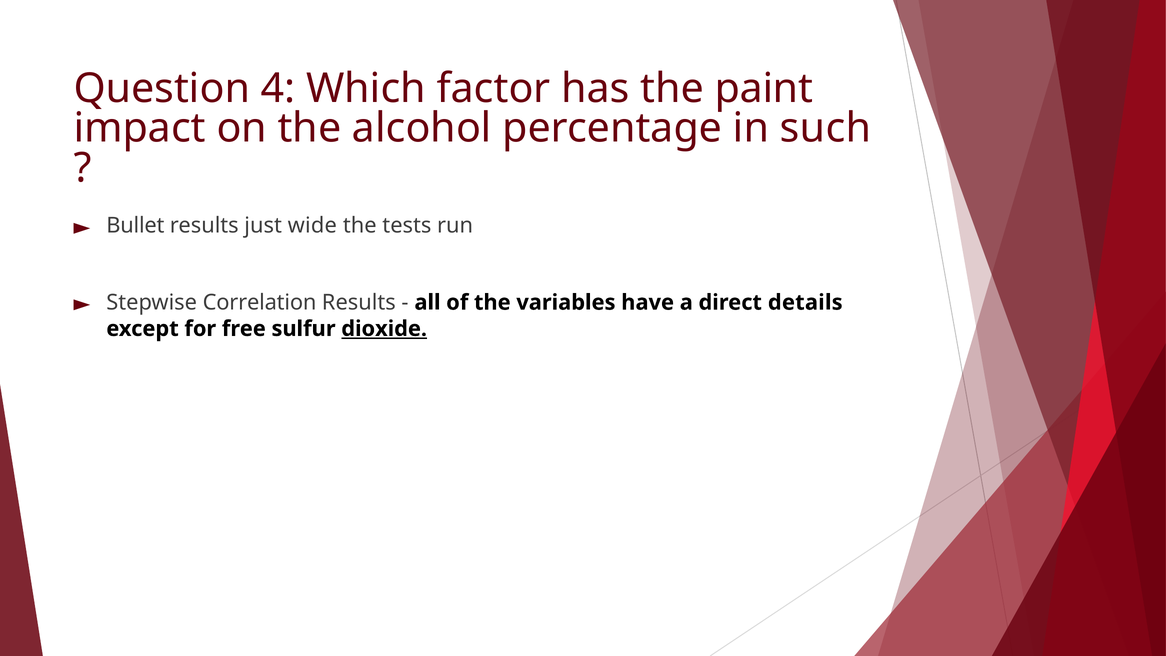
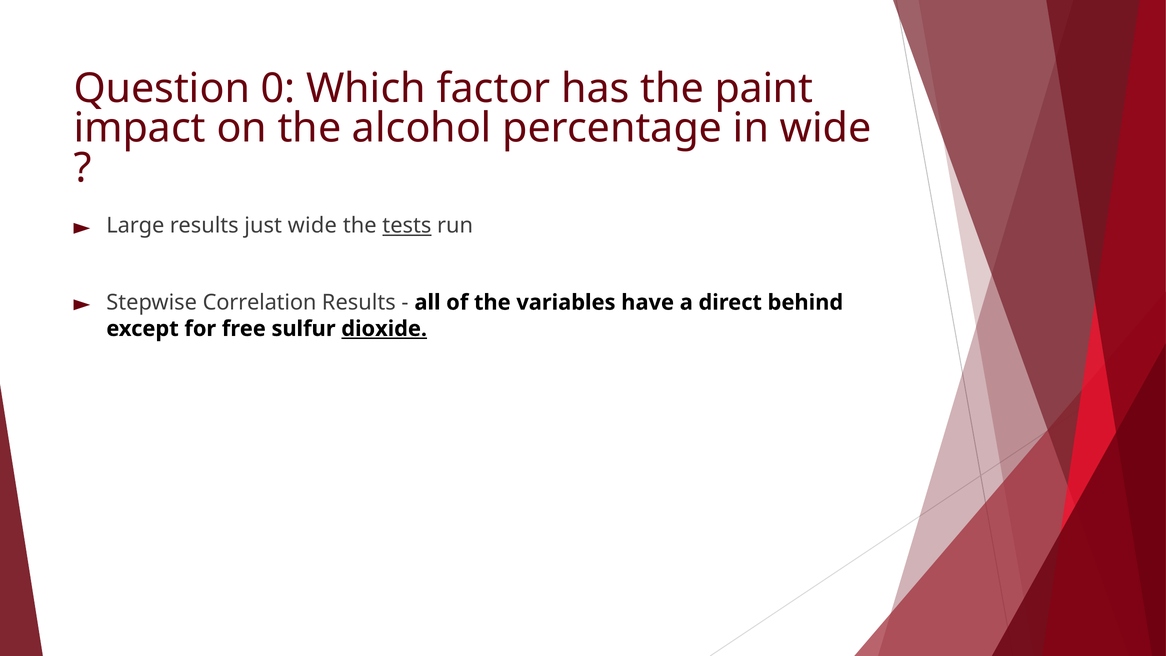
4: 4 -> 0 (278, 89)
in such: such -> wide (826, 128)
Bullet: Bullet -> Large (135, 226)
tests underline: none -> present (407, 226)
details: details -> behind (805, 302)
